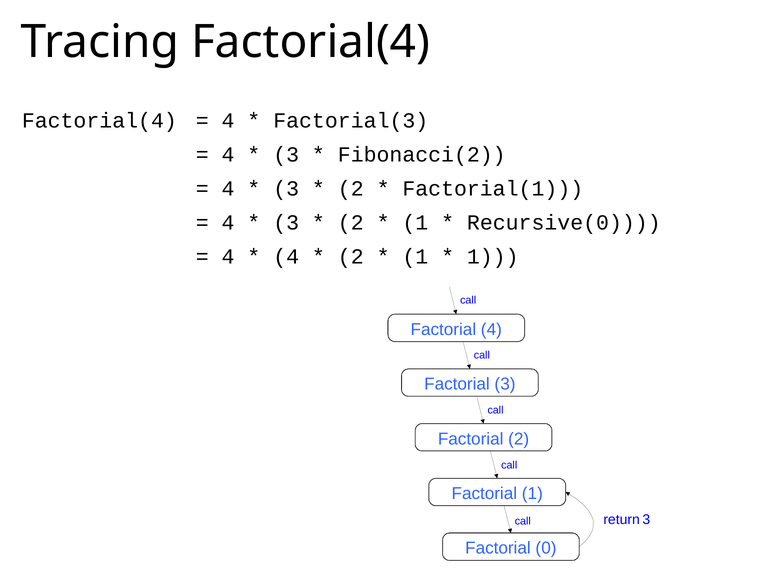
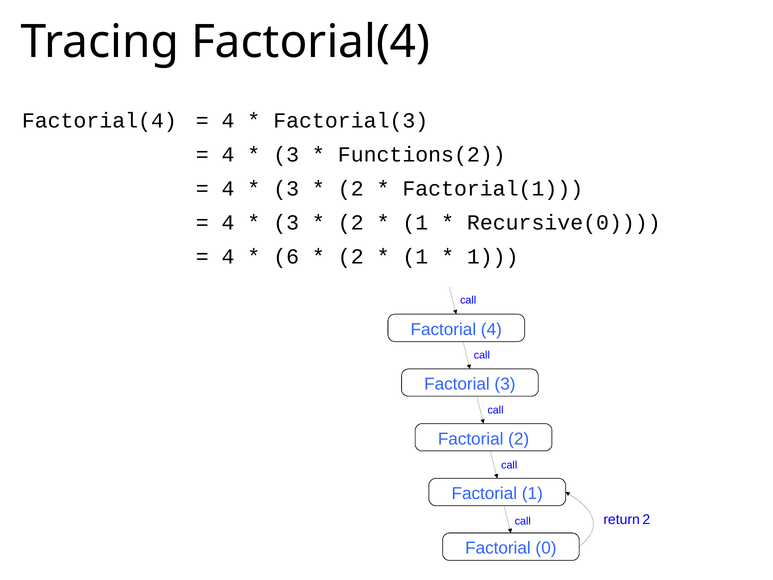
Fibonacci(2: Fibonacci(2 -> Functions(2 (422, 155)
4: 4 -> 6 (286, 256)
return 3: 3 -> 2 (646, 520)
